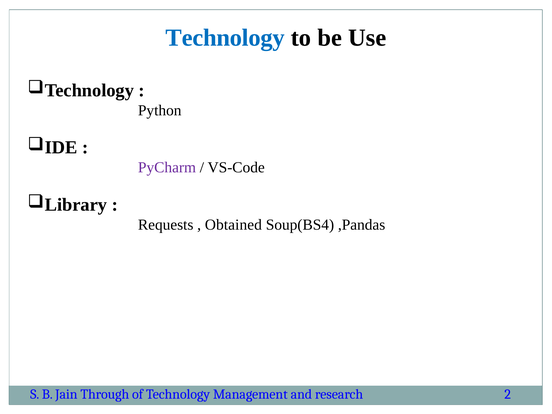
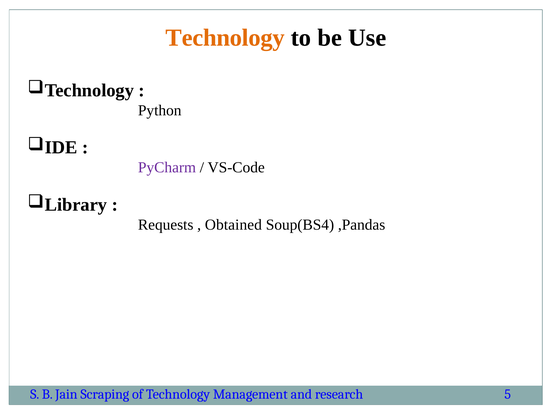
Technology colour: blue -> orange (225, 38)
Through: Through -> Scraping (105, 394)
2: 2 -> 5 (508, 394)
